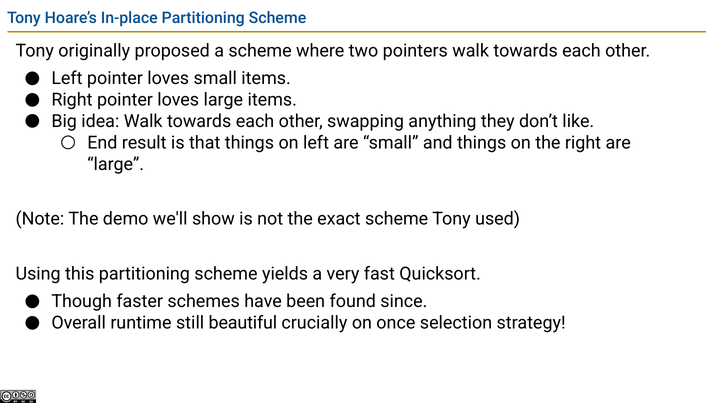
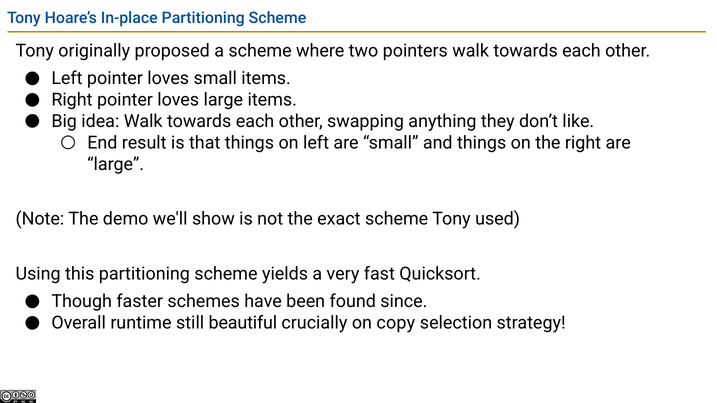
once: once -> copy (396, 323)
